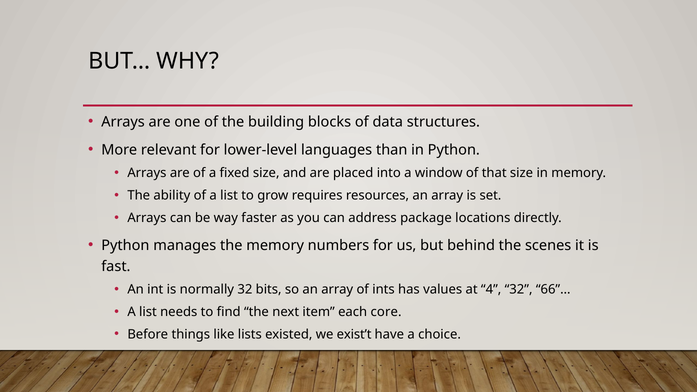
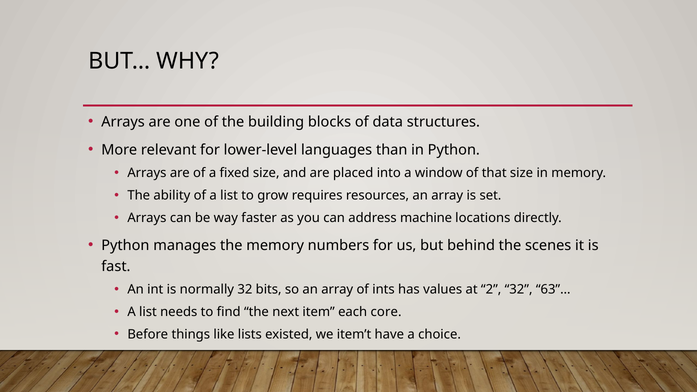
package: package -> machine (426, 218)
4: 4 -> 2 (491, 290)
66”…: 66”… -> 63”… (553, 290)
exist’t: exist’t -> item’t (354, 334)
